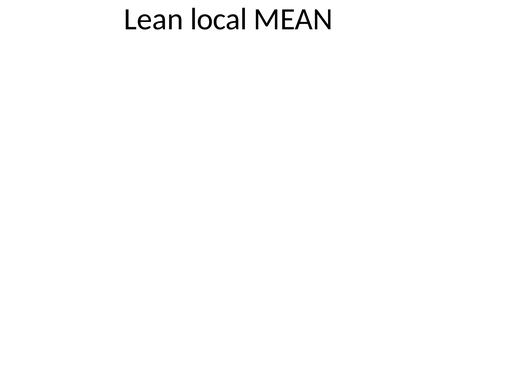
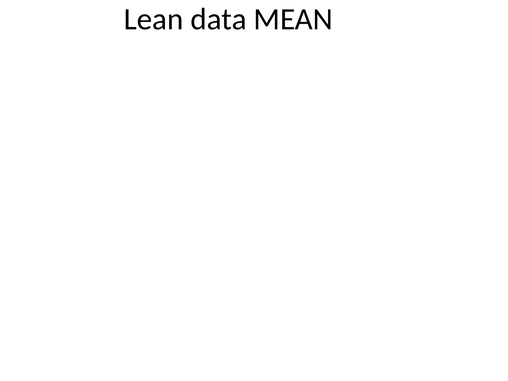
local: local -> data (219, 19)
